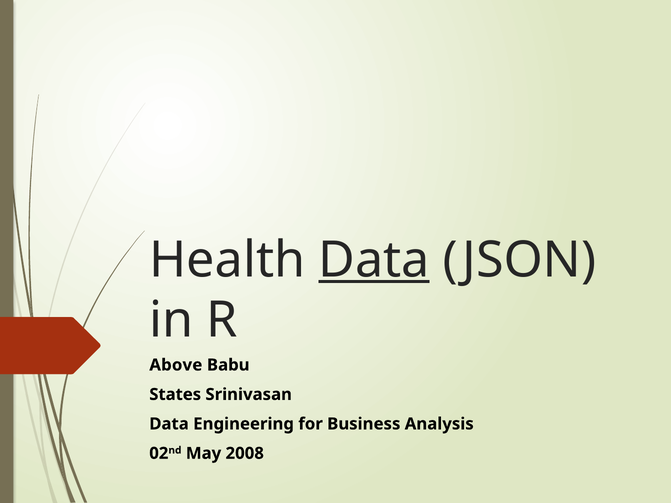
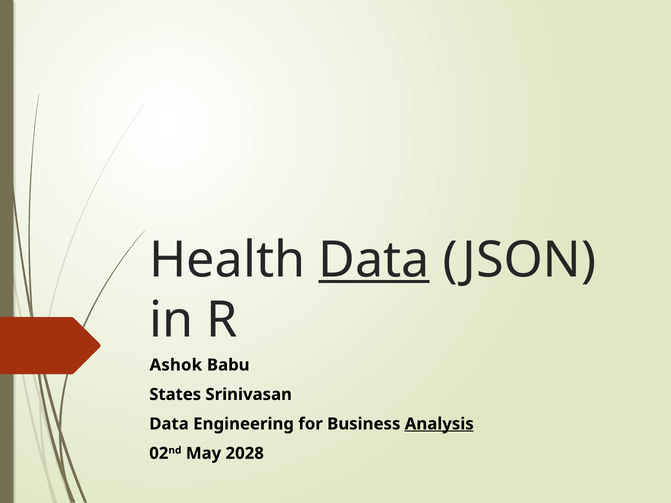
Above: Above -> Ashok (176, 365)
Analysis underline: none -> present (439, 424)
2008: 2008 -> 2028 (245, 454)
